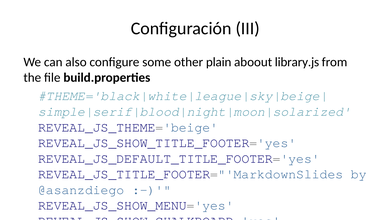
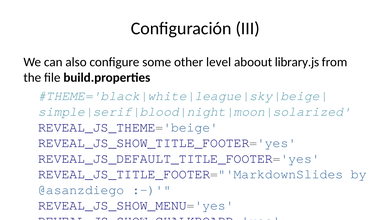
plain: plain -> level (219, 62)
